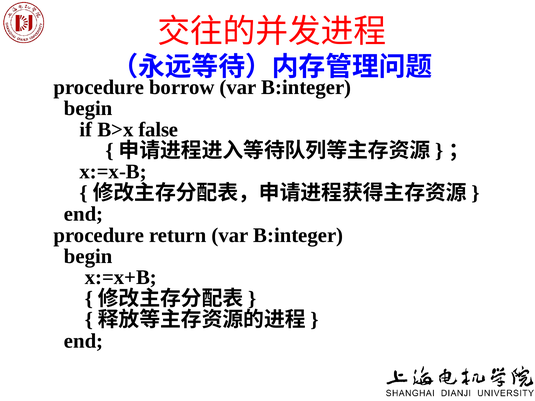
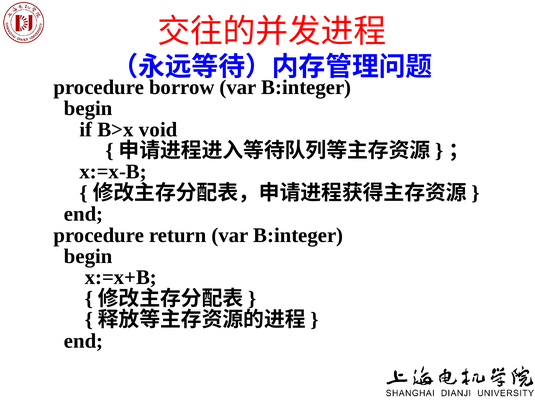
false: false -> void (158, 130)
